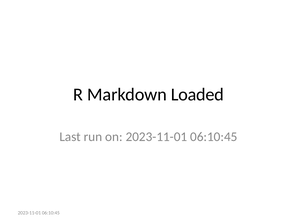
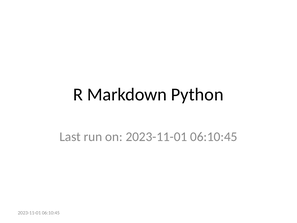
Loaded: Loaded -> Python (197, 94)
